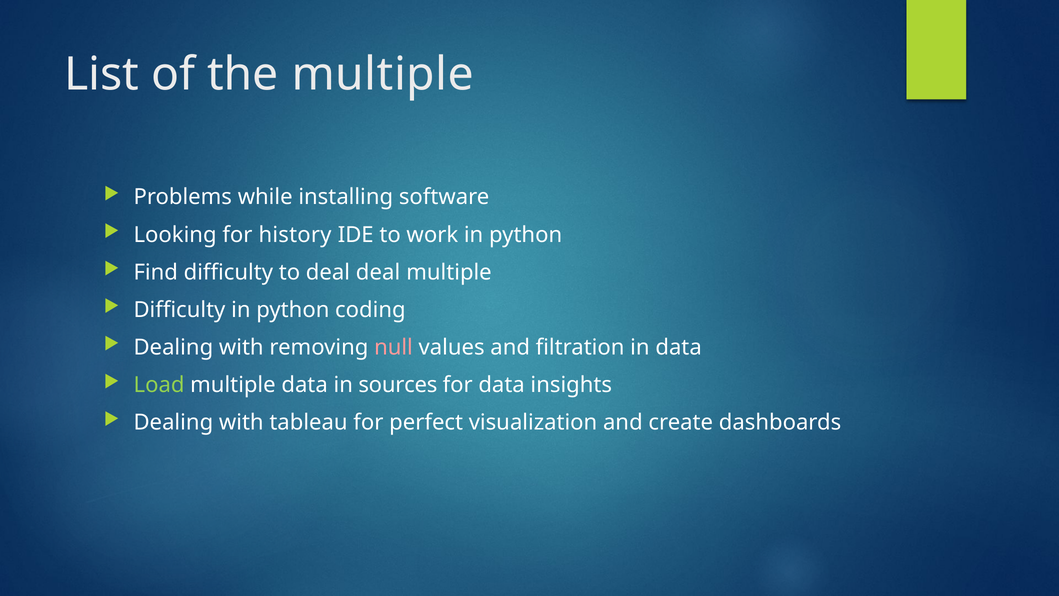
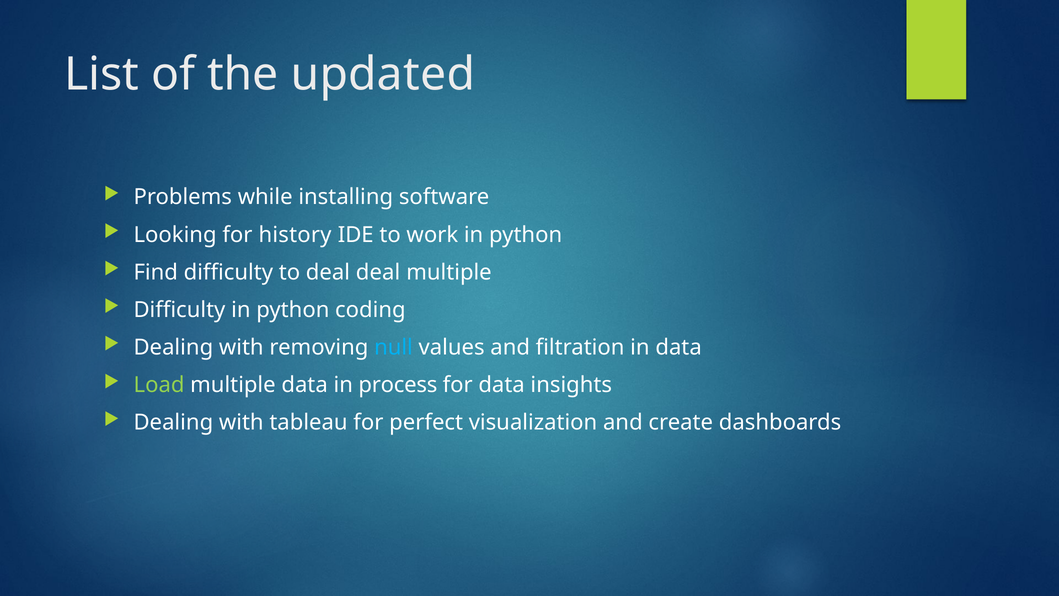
the multiple: multiple -> updated (383, 74)
null colour: pink -> light blue (393, 347)
sources: sources -> process (398, 385)
